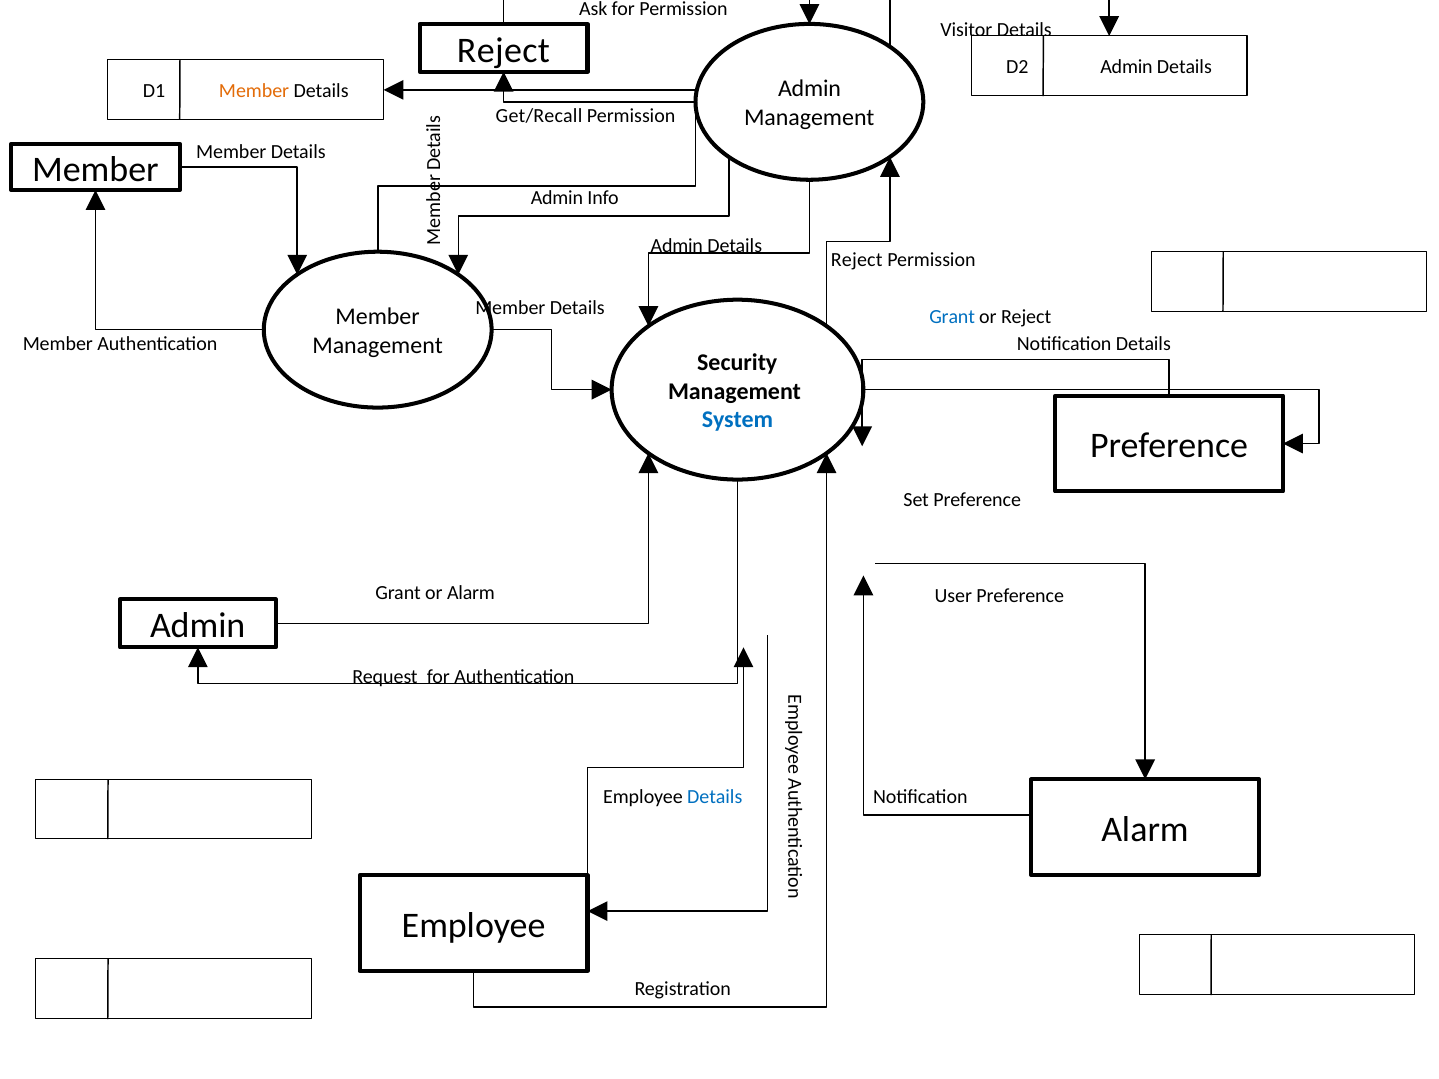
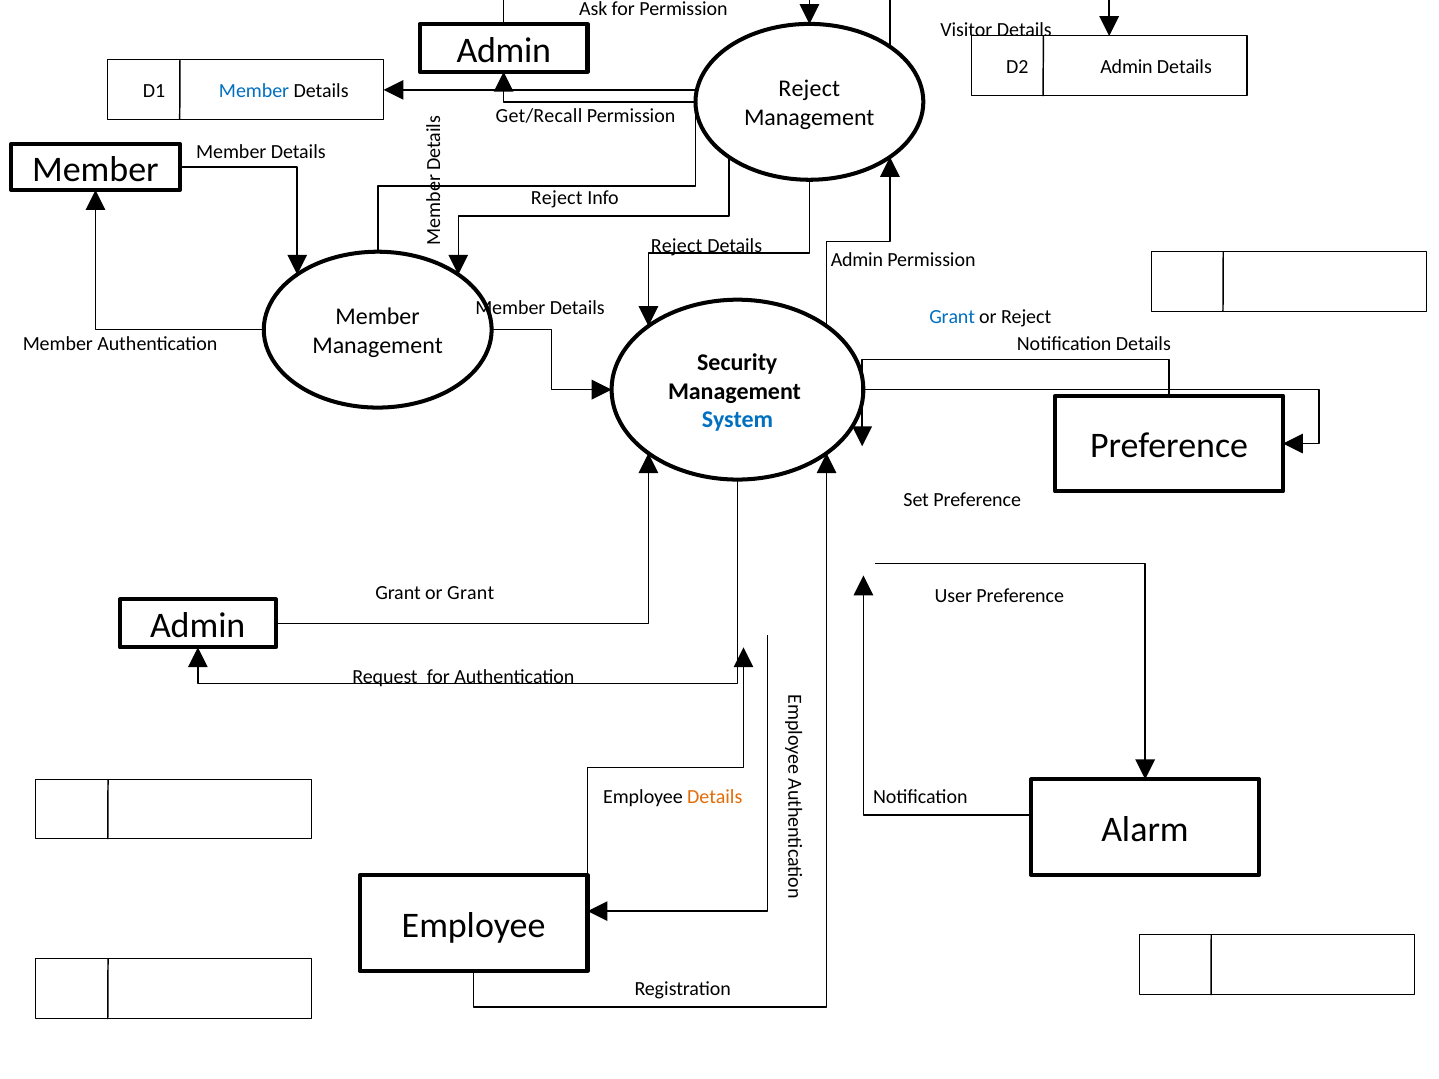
Reject: Reject -> Admin (504, 50)
Admin: Admin -> Reject (809, 89)
Member colour: orange -> blue (254, 91)
Admin: Admin -> Reject (557, 198)
Admin: Admin -> Reject (677, 246)
Reject: Reject -> Admin (857, 260)
or Alarm: Alarm -> Grant (471, 593)
Details colour: blue -> orange (715, 797)
